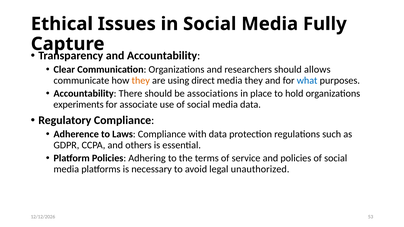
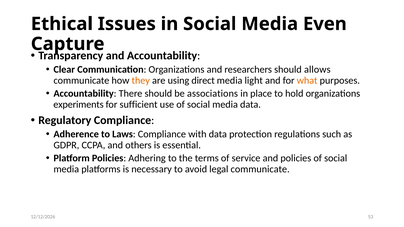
Fully: Fully -> Even (325, 24)
media they: they -> light (254, 81)
what colour: blue -> orange (307, 81)
associate: associate -> sufficient (139, 105)
legal unauthorized: unauthorized -> communicate (260, 169)
